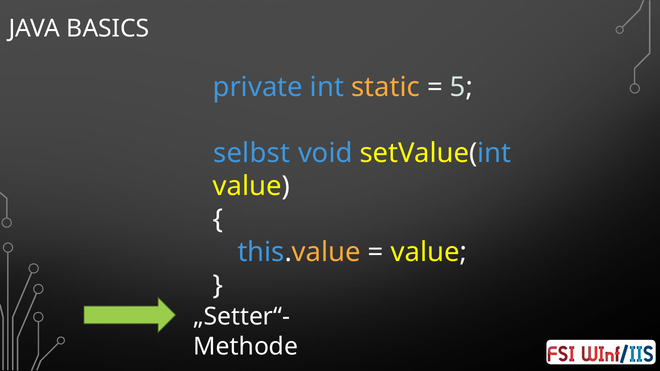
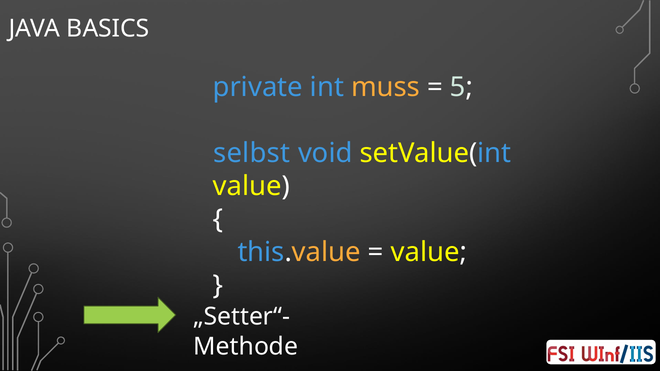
static: static -> muss (386, 87)
